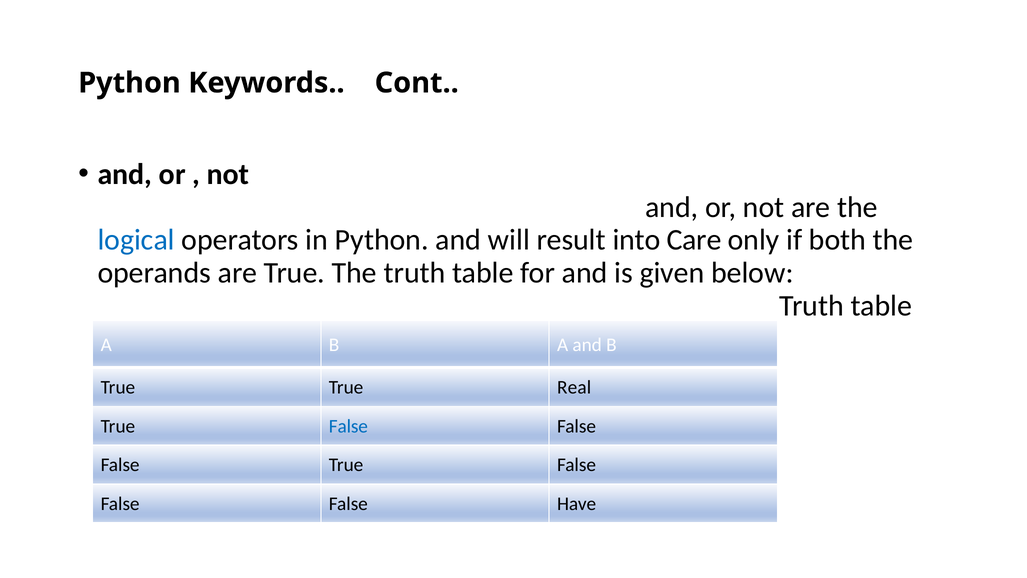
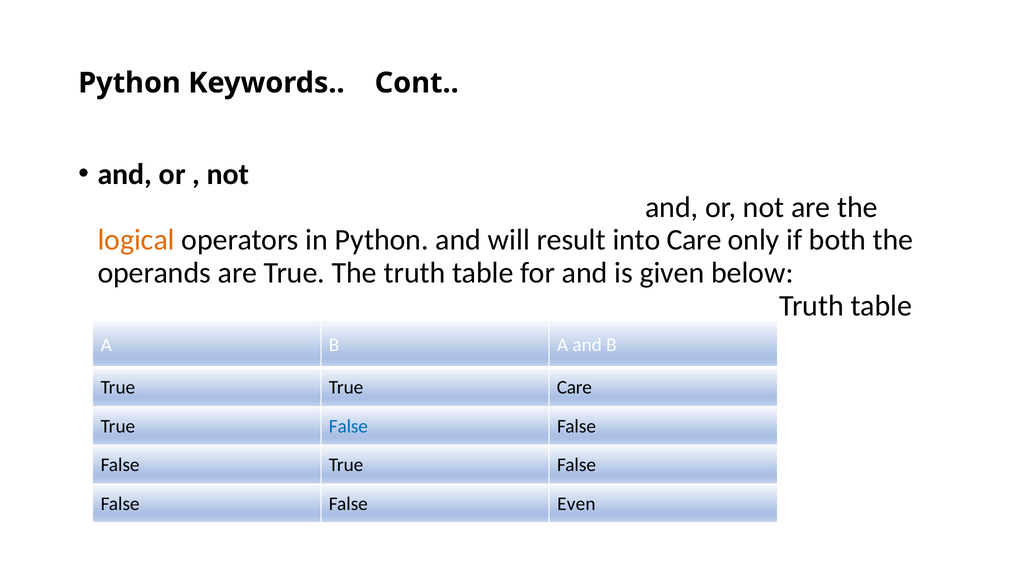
logical colour: blue -> orange (136, 240)
True Real: Real -> Care (574, 387)
Have: Have -> Even (576, 504)
